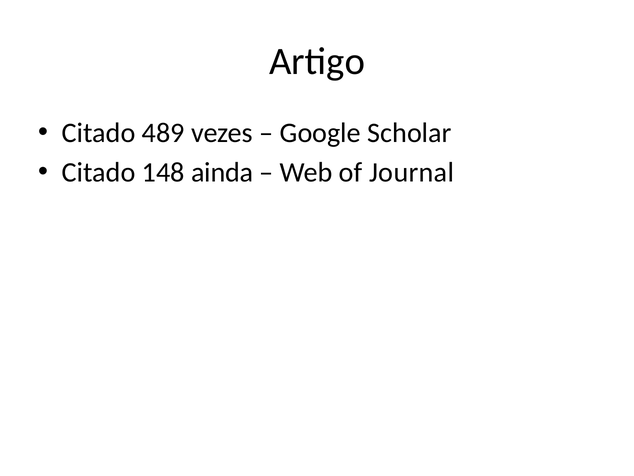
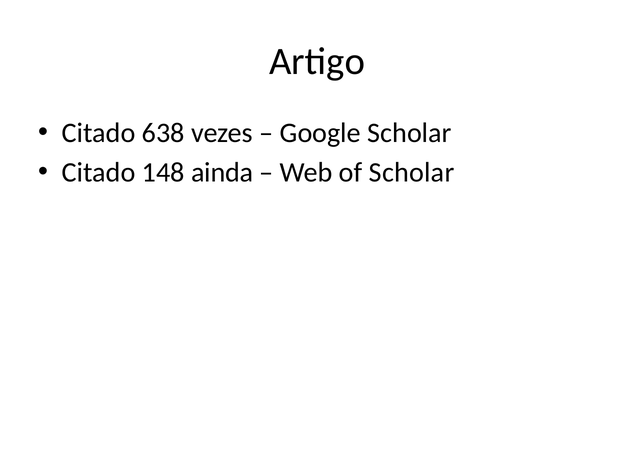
489: 489 -> 638 (163, 133)
of Journal: Journal -> Scholar (412, 172)
